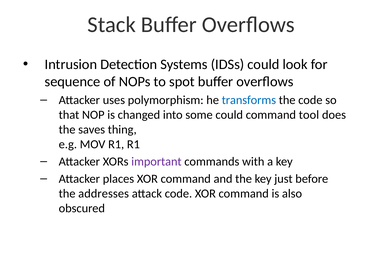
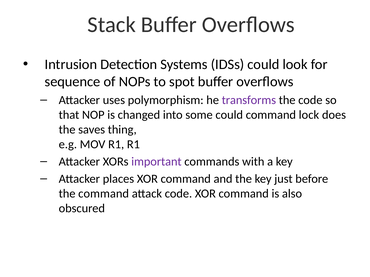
transforms colour: blue -> purple (249, 100)
tool: tool -> lock (309, 115)
the addresses: addresses -> command (104, 194)
